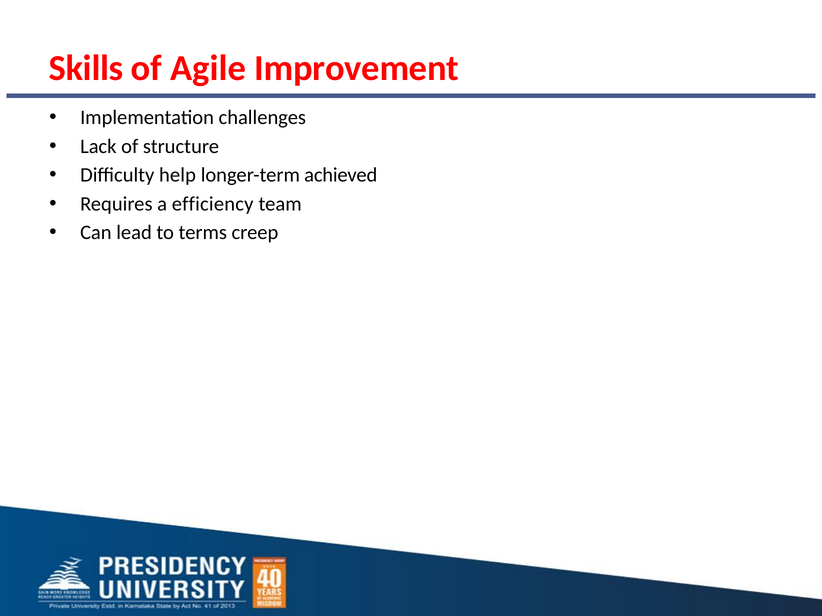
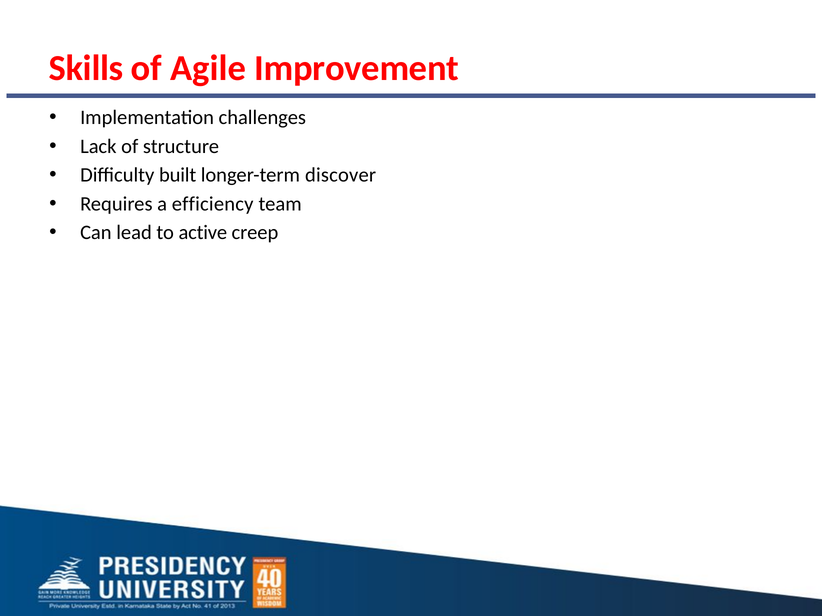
help: help -> built (178, 175)
achieved: achieved -> discover (341, 175)
terms: terms -> active (203, 233)
